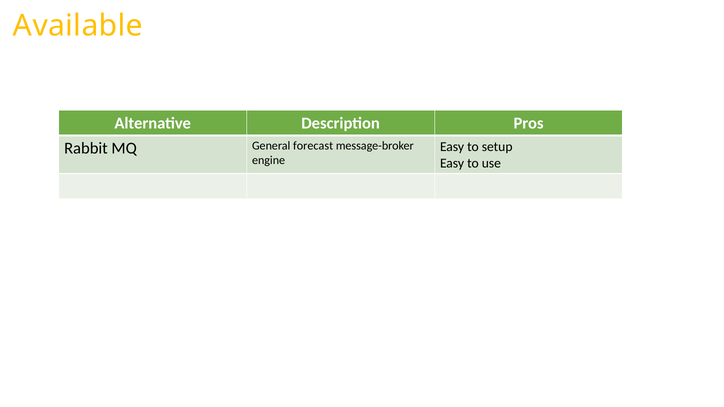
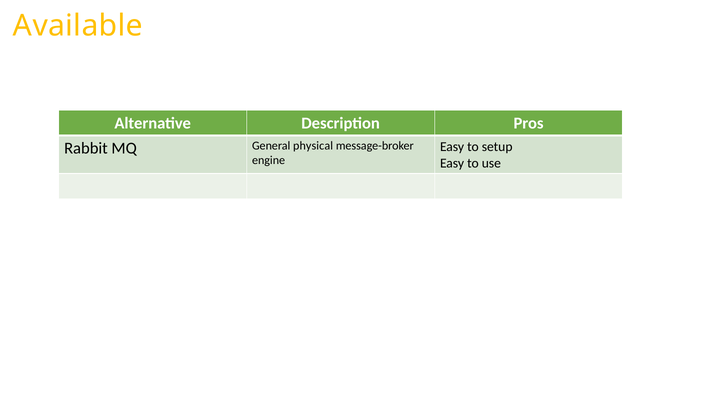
forecast: forecast -> physical (313, 146)
